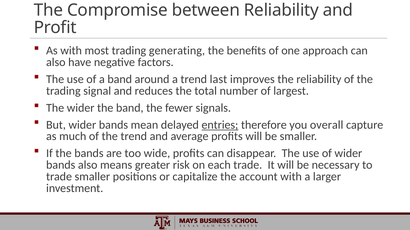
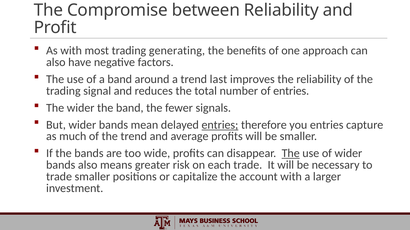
of largest: largest -> entries (291, 91)
you overall: overall -> entries (327, 125)
The underline: none -> present (291, 154)
